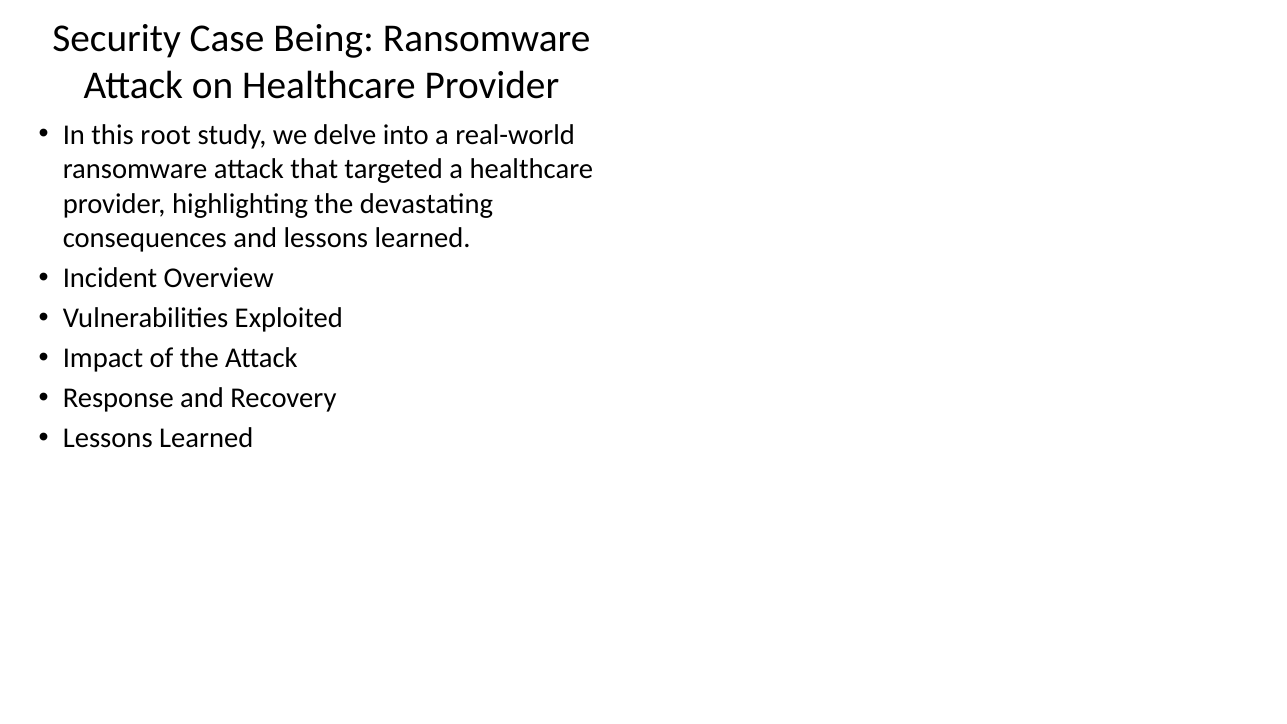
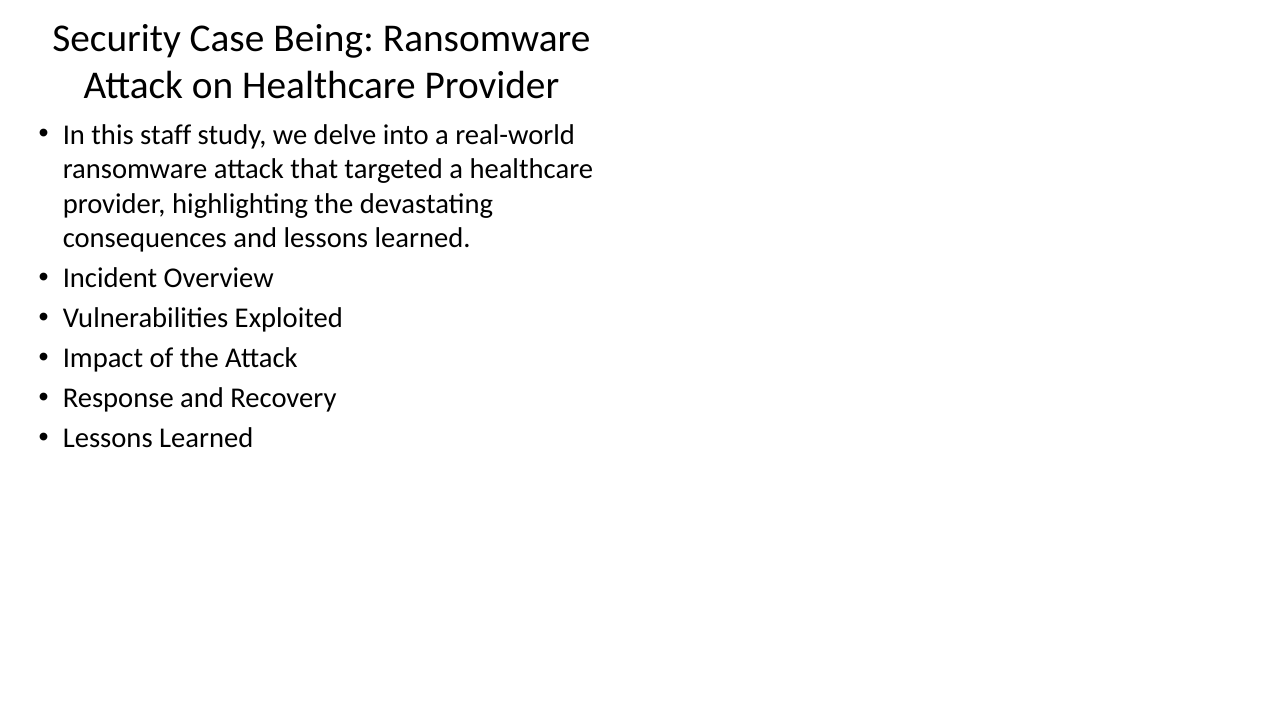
root: root -> staff (166, 135)
